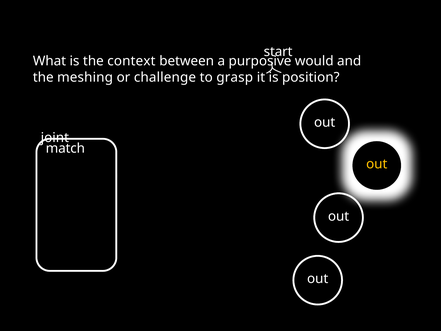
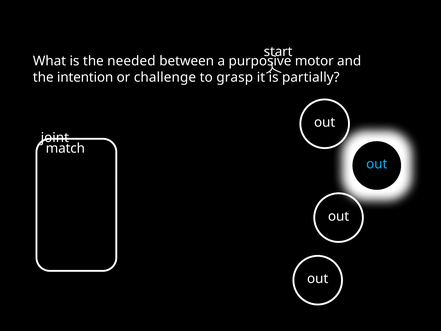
context: context -> needed (131, 61)
would: would -> motor (314, 61)
meshing: meshing -> intention (85, 77)
position: position -> partially (311, 77)
out colour: yellow -> light blue (377, 164)
